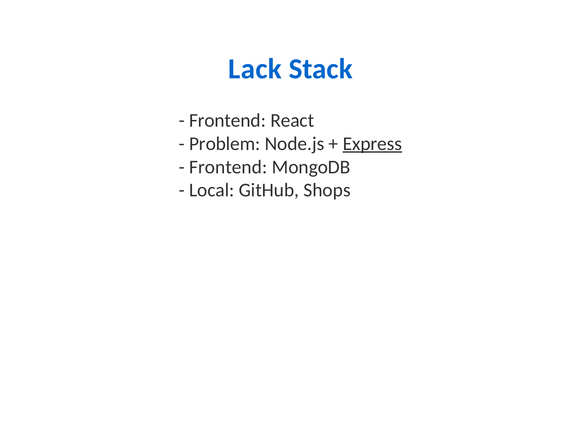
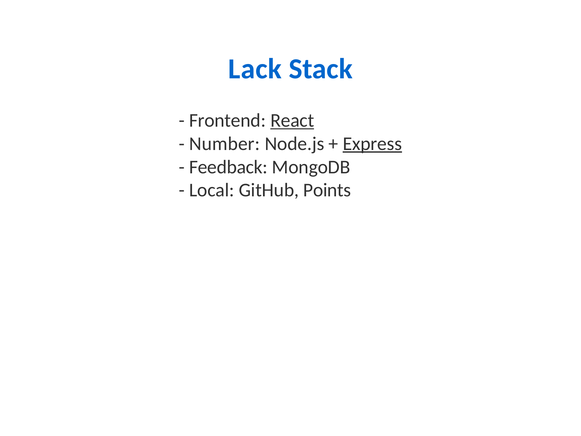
React underline: none -> present (292, 120)
Problem: Problem -> Number (225, 144)
Frontend: Frontend -> Feedback (228, 167)
Shops: Shops -> Points (327, 190)
